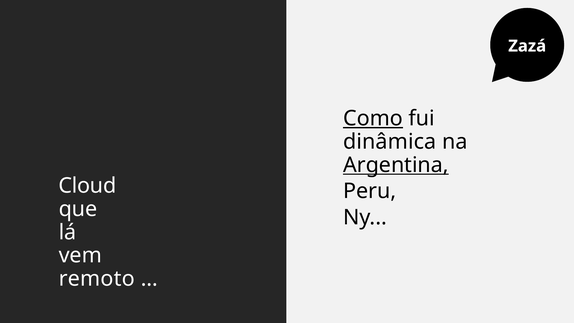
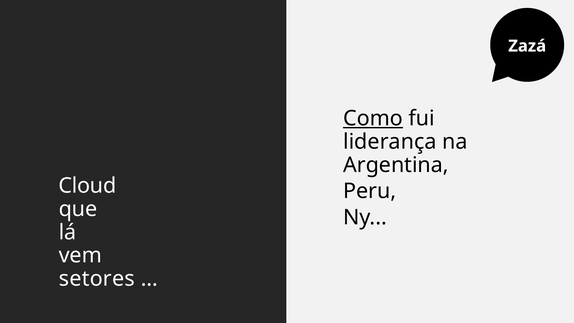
dinâmica: dinâmica -> liderança (390, 142)
Argentina underline: present -> none (396, 165)
remoto: remoto -> setores (97, 279)
